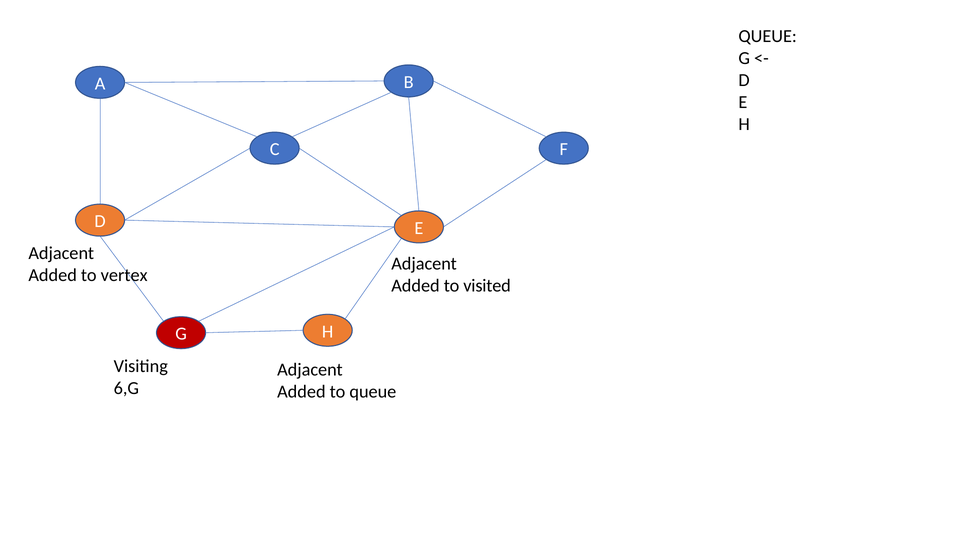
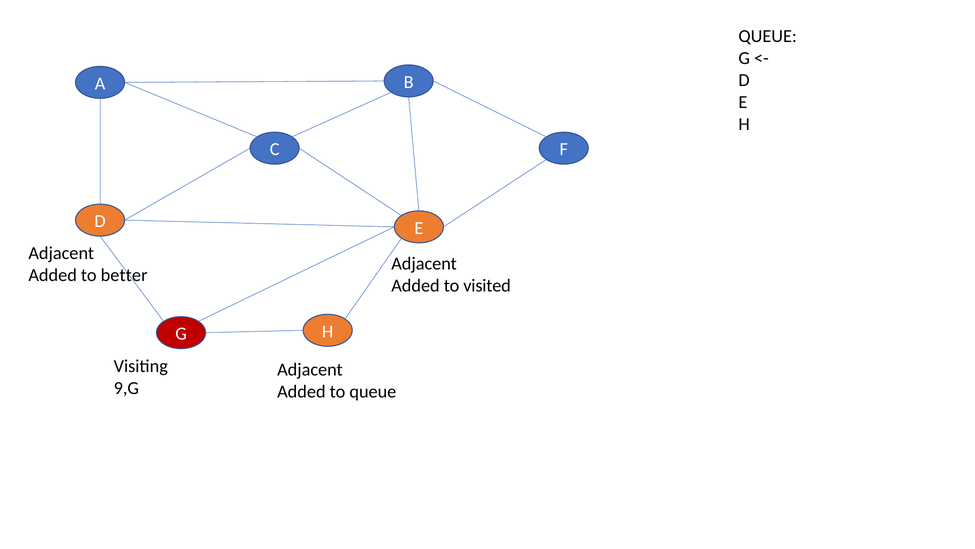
vertex: vertex -> better (124, 275)
6,G: 6,G -> 9,G (126, 388)
